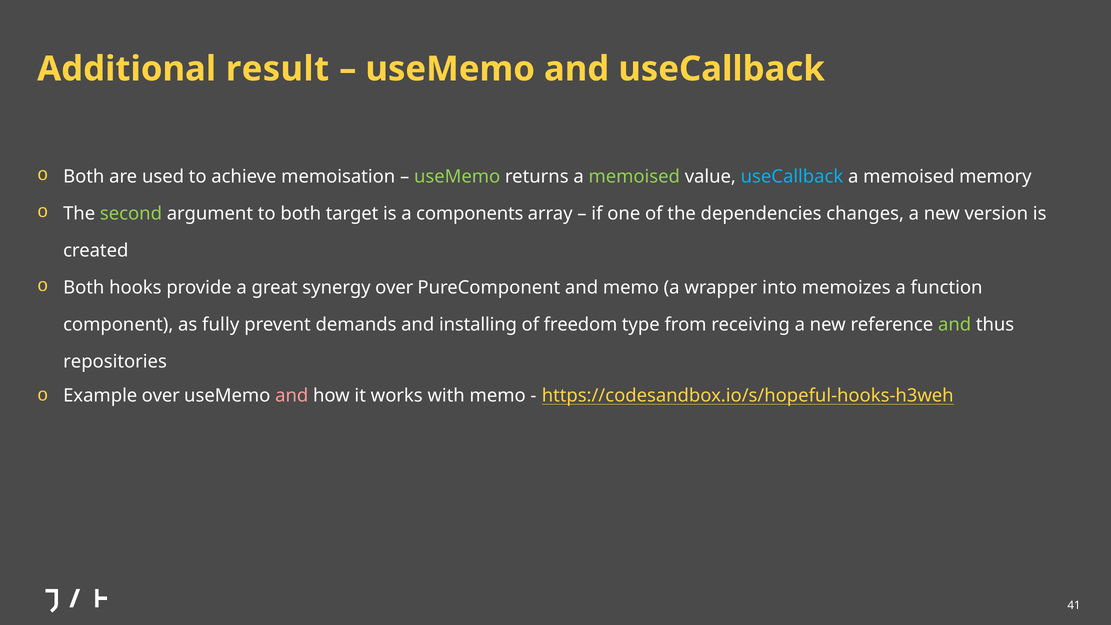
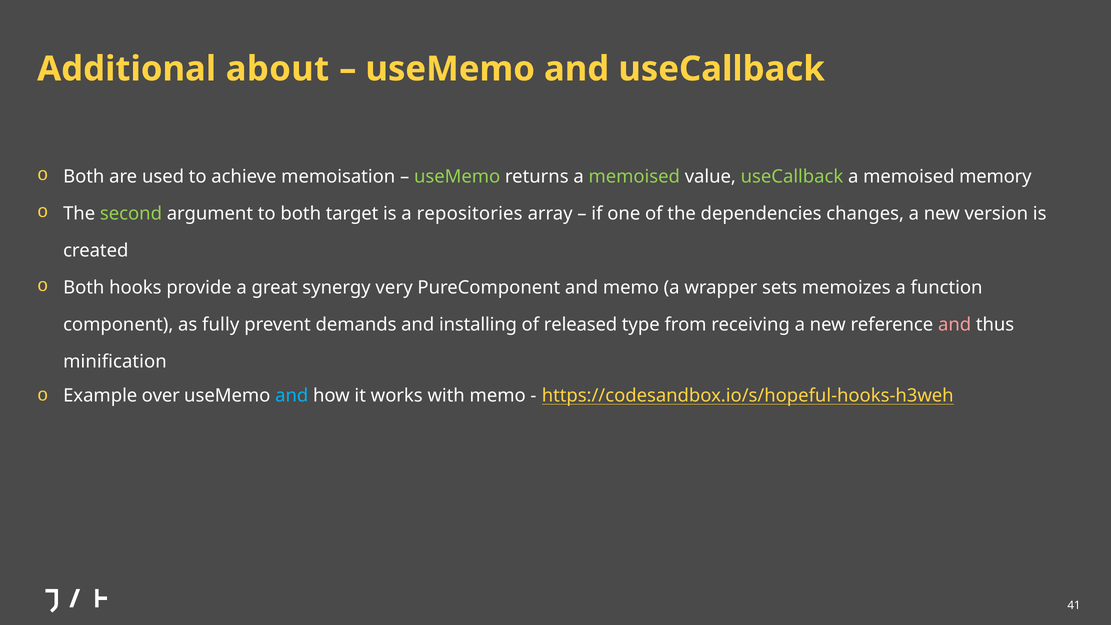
result: result -> about (277, 69)
useCallback colour: light blue -> light green (792, 176)
components: components -> repositories (470, 214)
synergy over: over -> very (394, 288)
into: into -> sets (780, 288)
freedom: freedom -> released (581, 325)
and colour: light green -> pink (955, 325)
repositories: repositories -> minification (115, 362)
and colour: pink -> light blue (292, 396)
